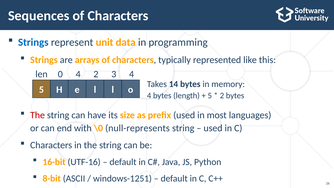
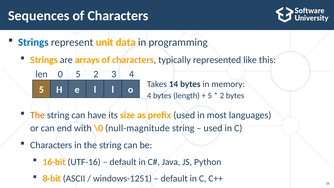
0 4: 4 -> 5 (78, 74)
The colour: red -> orange (38, 115)
null-represents: null-represents -> null-magnitude (137, 128)
